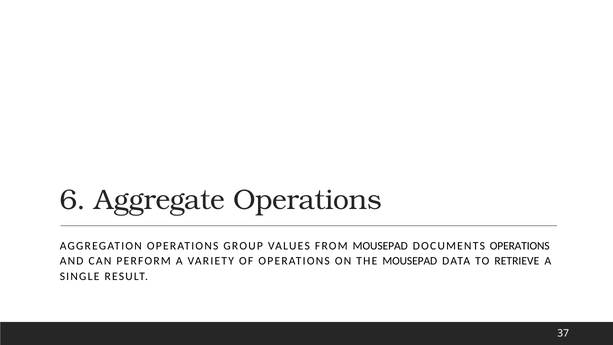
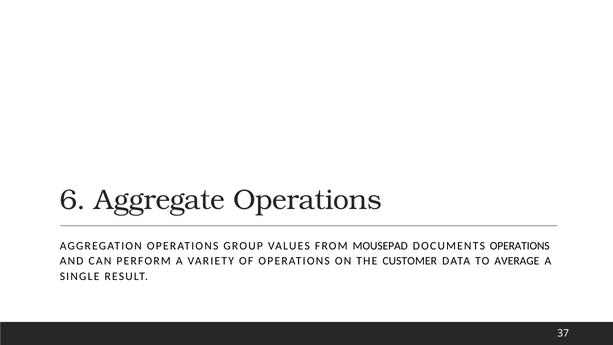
THE MOUSEPAD: MOUSEPAD -> CUSTOMER (410, 261)
RETRIEVE: RETRIEVE -> AVERAGE (517, 261)
